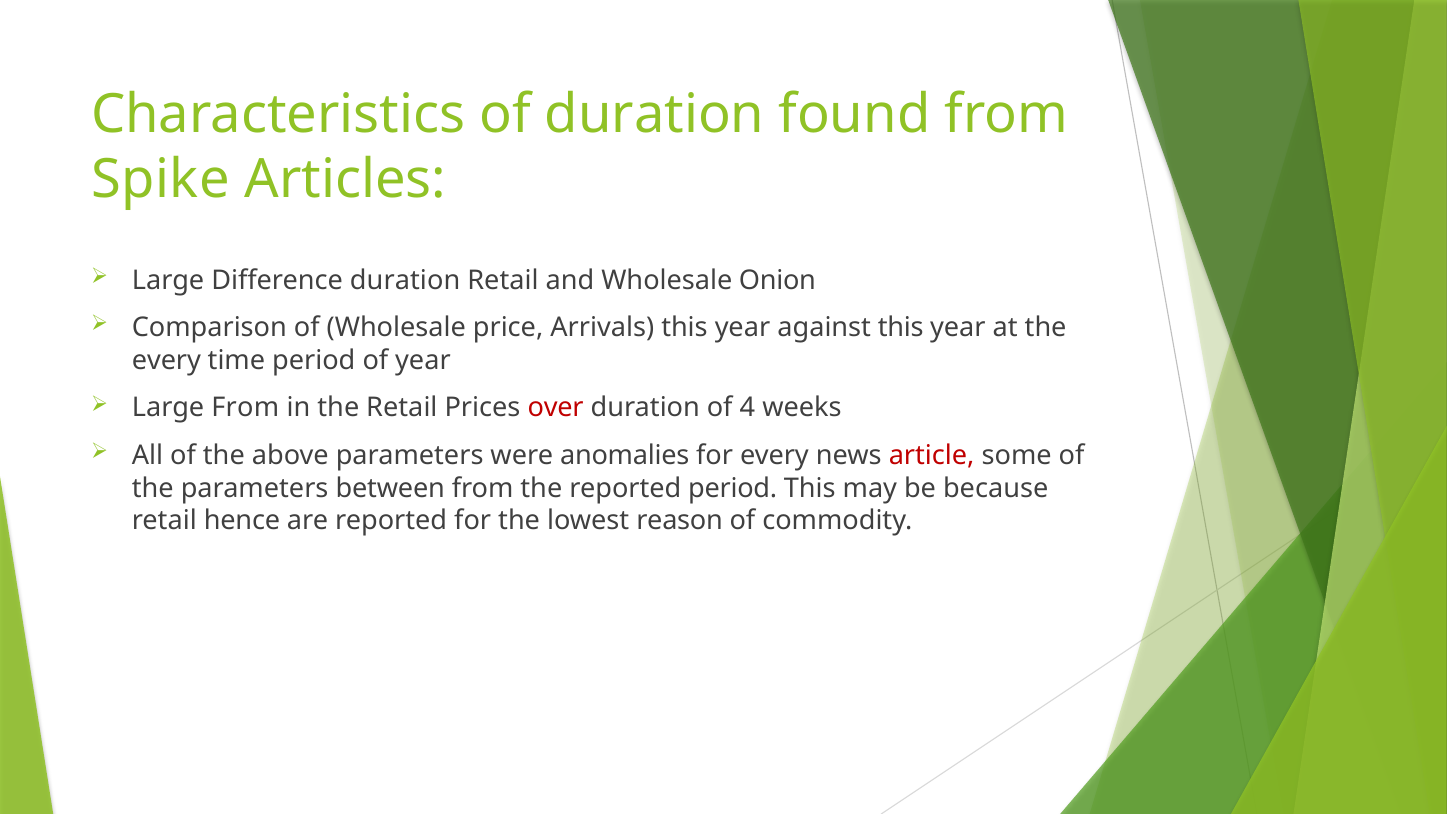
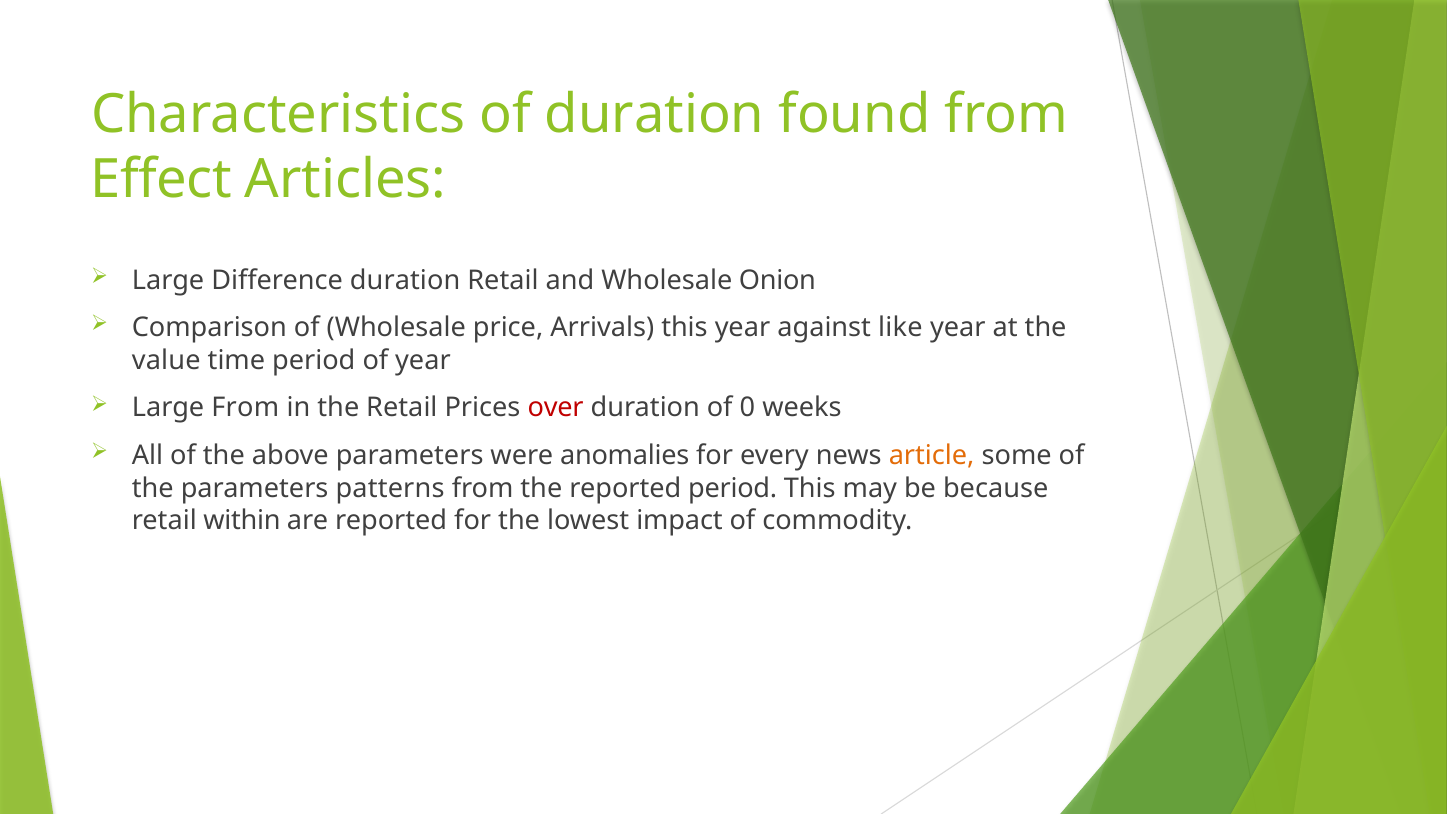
Spike: Spike -> Effect (161, 179)
against this: this -> like (900, 328)
every: every -> value (166, 360)
4: 4 -> 0 (747, 408)
article colour: red -> orange (932, 456)
between: between -> patterns (390, 488)
hence: hence -> within (242, 521)
reason: reason -> impact (680, 521)
